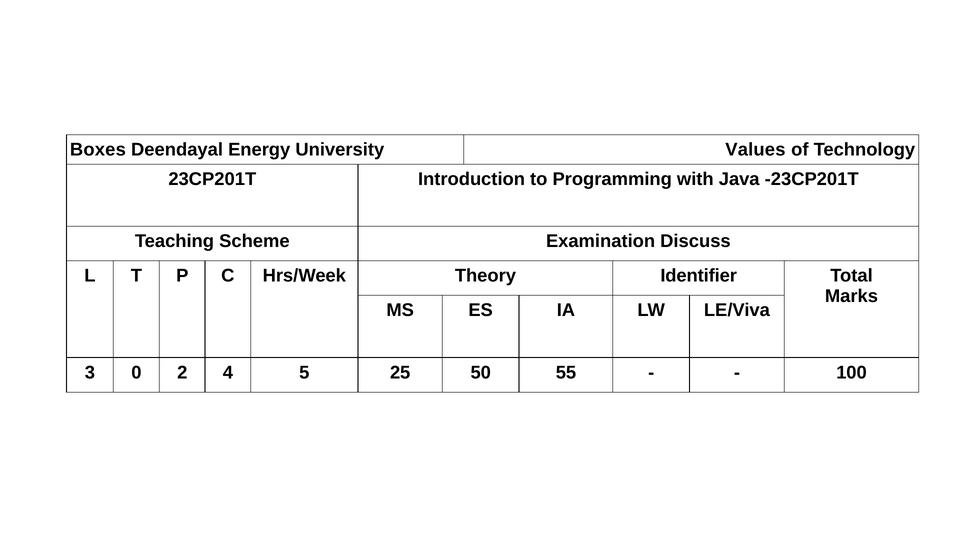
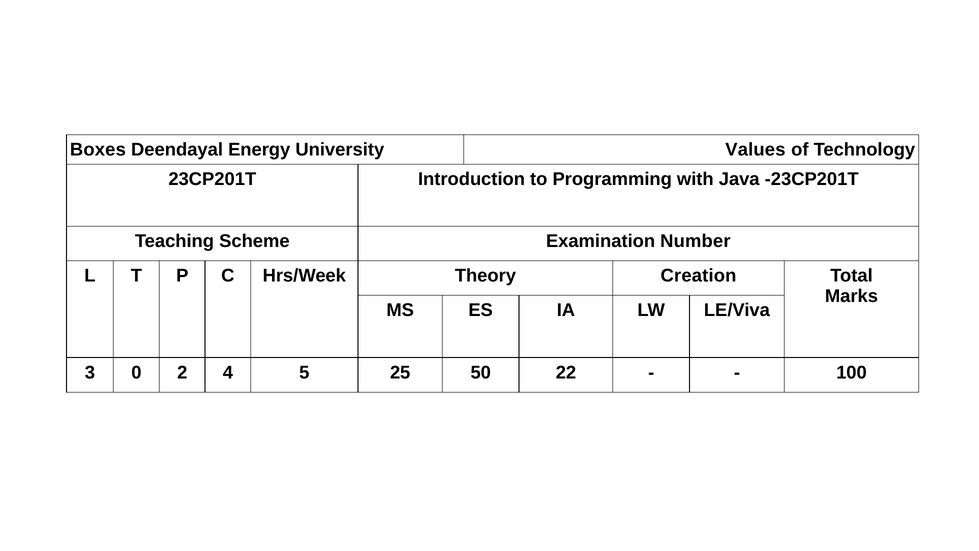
Discuss: Discuss -> Number (695, 241)
Identifier: Identifier -> Creation (699, 276)
55: 55 -> 22 (566, 372)
